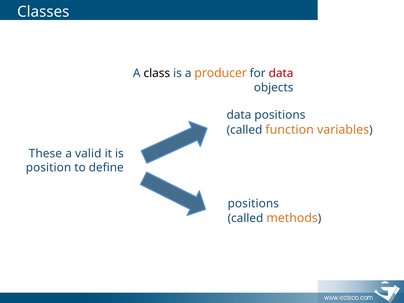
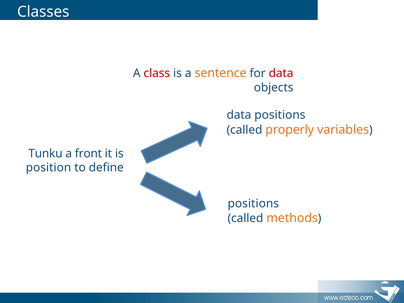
class colour: black -> red (157, 73)
producer: producer -> sentence (221, 73)
function: function -> properly (290, 130)
These: These -> Tunku (45, 154)
valid: valid -> front (88, 154)
